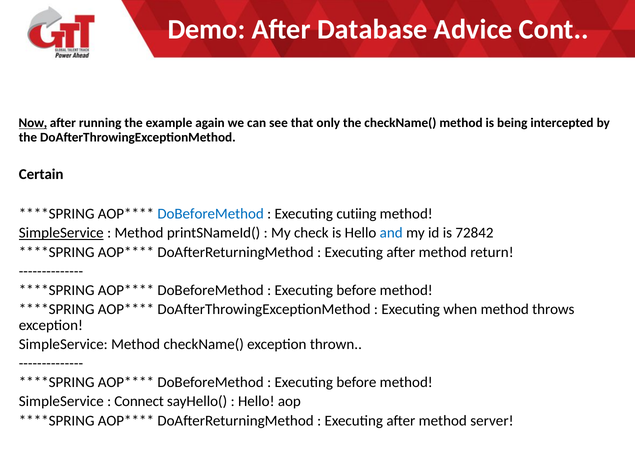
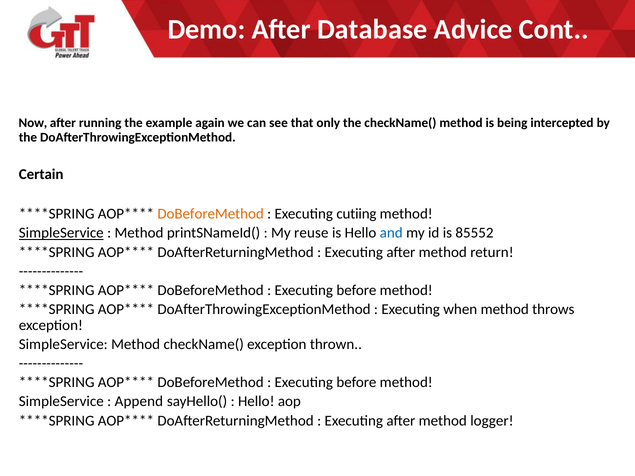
Now underline: present -> none (33, 123)
DoBeforeMethod colour: blue -> orange (211, 214)
check: check -> reuse (311, 233)
72842: 72842 -> 85552 (474, 233)
Connect: Connect -> Append (139, 402)
server: server -> logger (492, 421)
